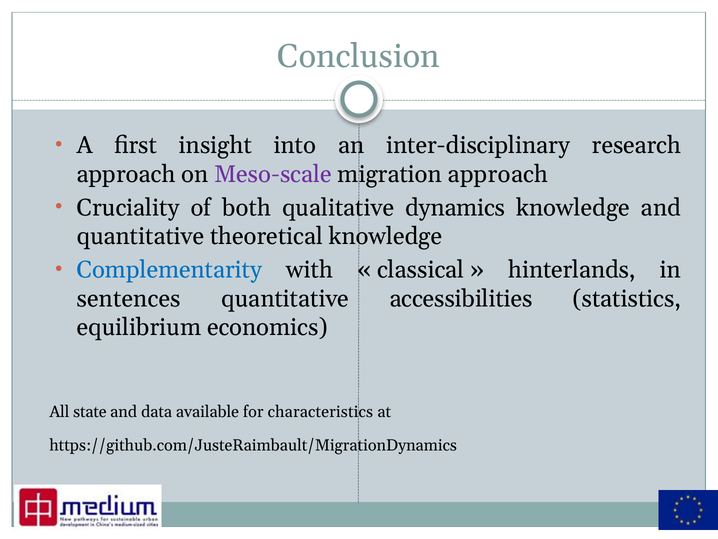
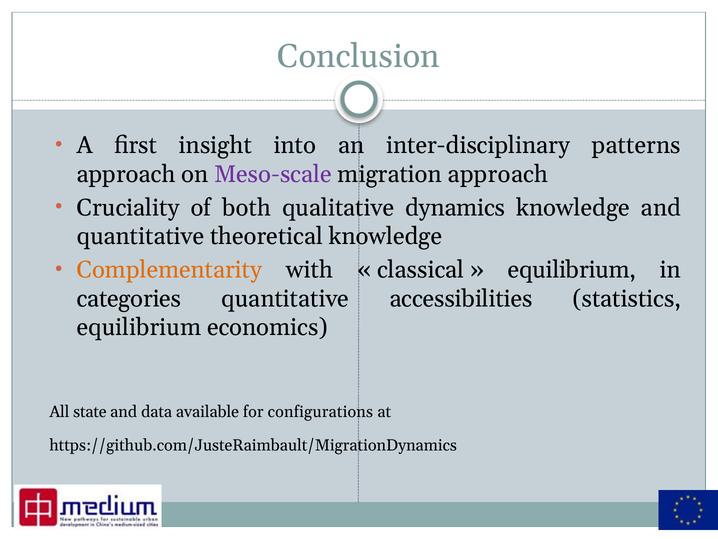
research: research -> patterns (636, 145)
Complementarity colour: blue -> orange (169, 270)
hinterlands: hinterlands -> equilibrium (572, 270)
sentences: sentences -> categories (129, 298)
characteristics: characteristics -> configurations (320, 411)
